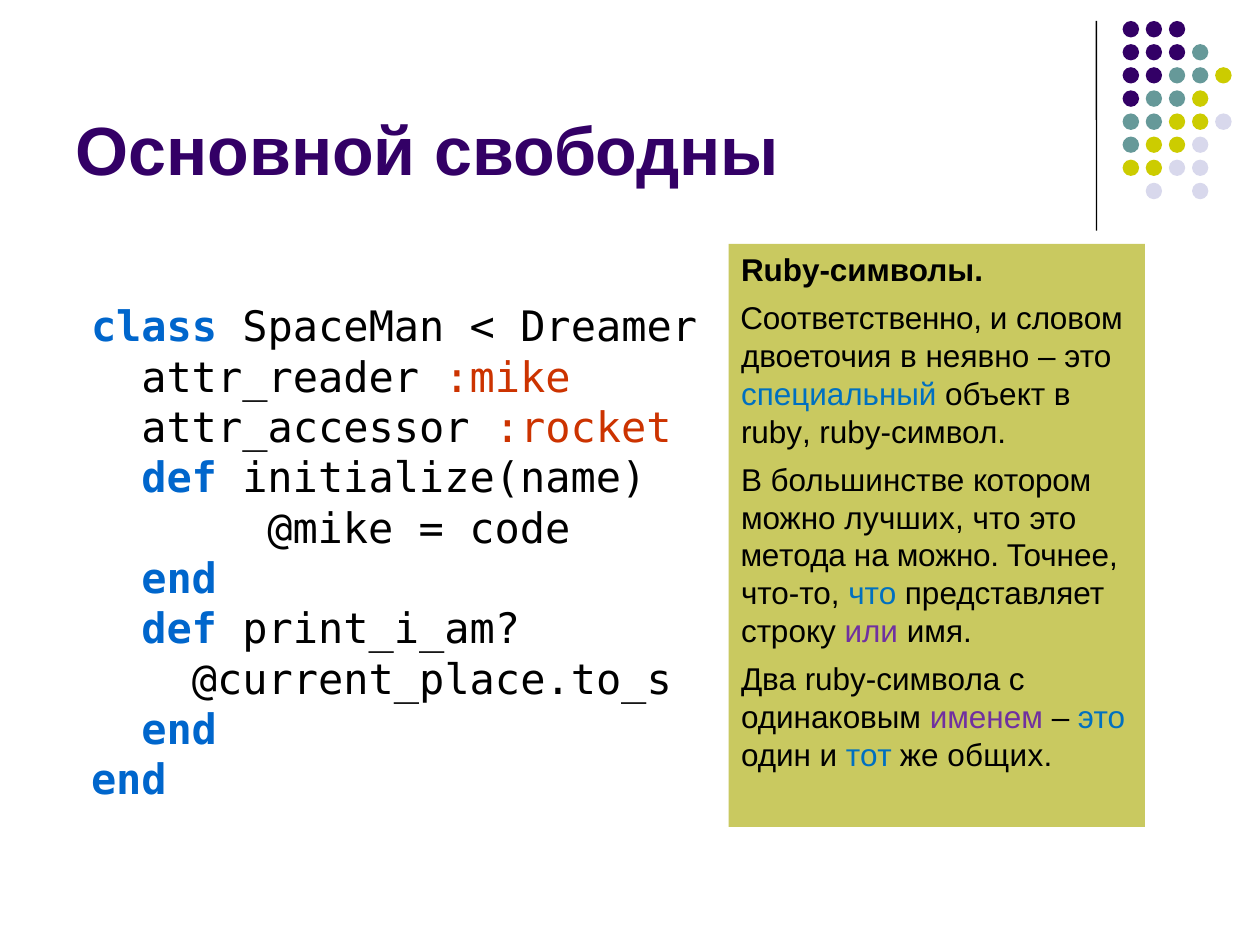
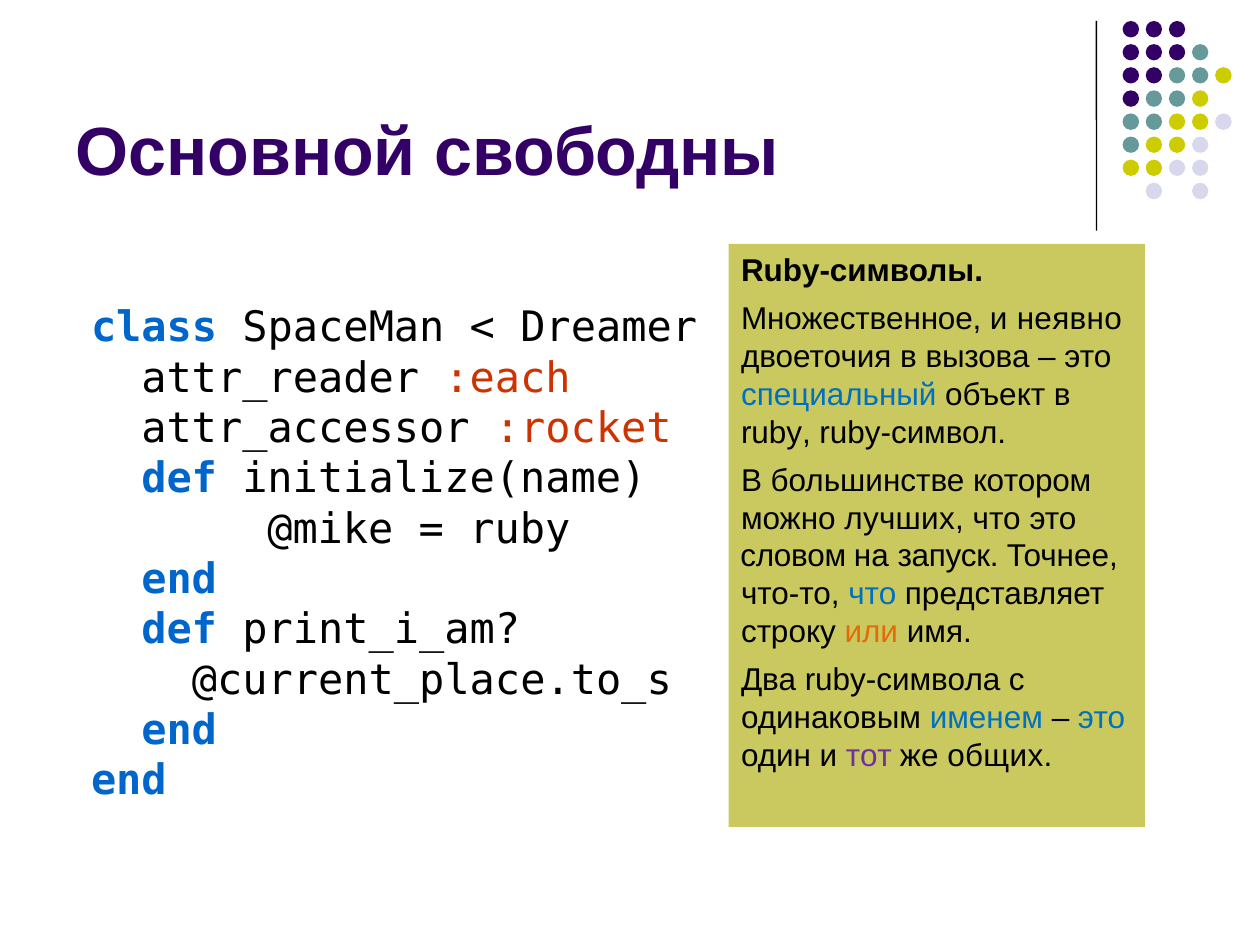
Соответственно: Соответственно -> Множественное (861, 320)
словом: словом -> неявно (1069, 320)
неявно: неявно -> вызова (978, 357)
:mike: :mike -> :each (507, 378)
code: code -> ruby (520, 529)
метода: метода -> словом (793, 557)
на можно: можно -> запуск (948, 557)
или colour: purple -> orange (871, 632)
именем colour: purple -> blue (986, 718)
тот colour: blue -> purple (869, 756)
